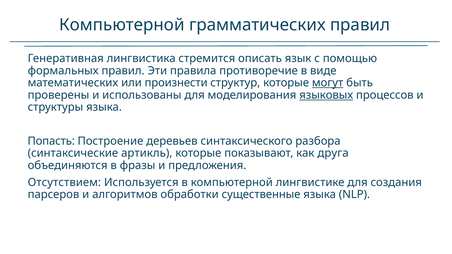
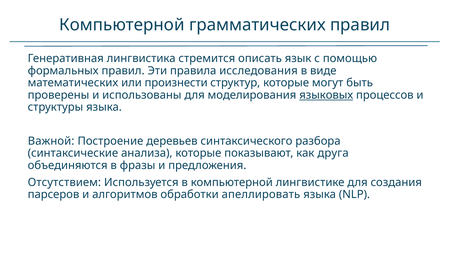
противоречие: противоречие -> исследования (259, 71)
могут underline: present -> none (328, 83)
Попасть: Попасть -> Важной (51, 141)
артикль: артикль -> анализа (147, 153)
существенные: существенные -> апеллировать (261, 195)
